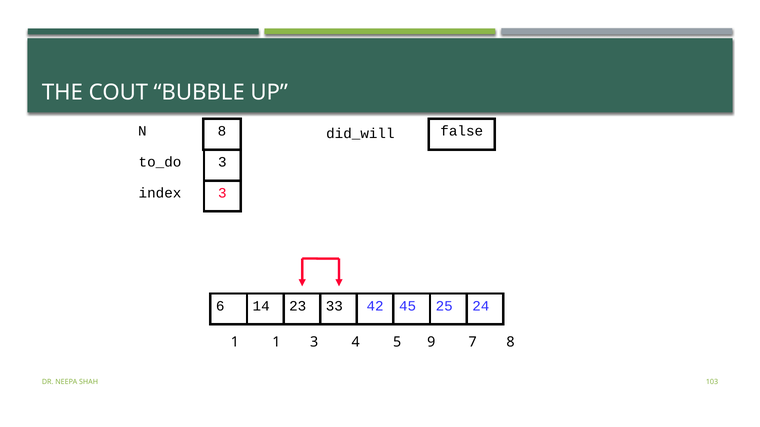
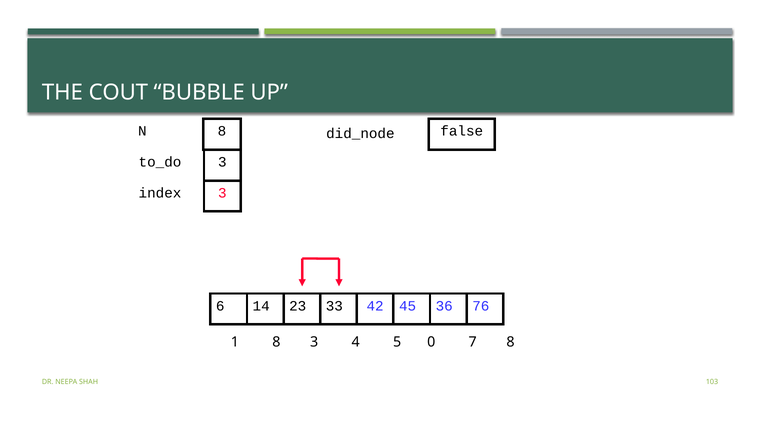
did_will: did_will -> did_node (360, 134)
25: 25 -> 36 (444, 306)
24: 24 -> 76 (481, 306)
1 1: 1 -> 8 (276, 342)
9: 9 -> 0 (431, 342)
